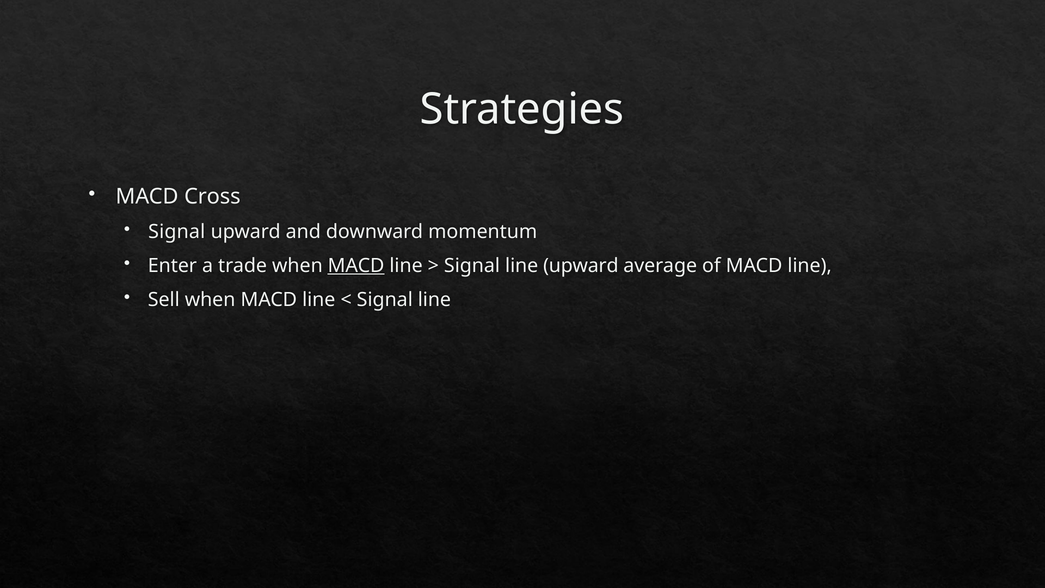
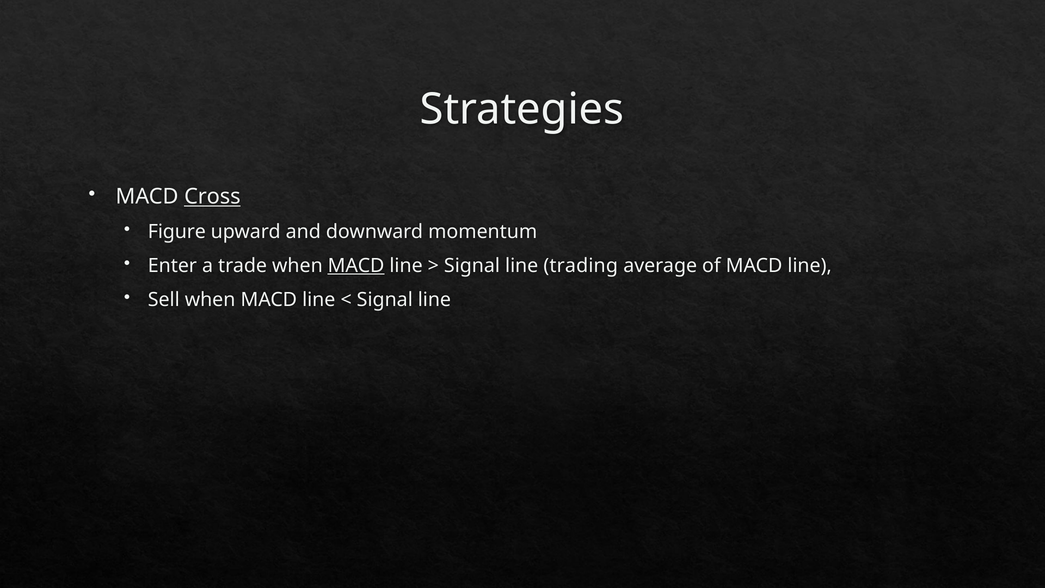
Cross underline: none -> present (212, 196)
Signal: Signal -> Figure (177, 232)
line upward: upward -> trading (581, 266)
